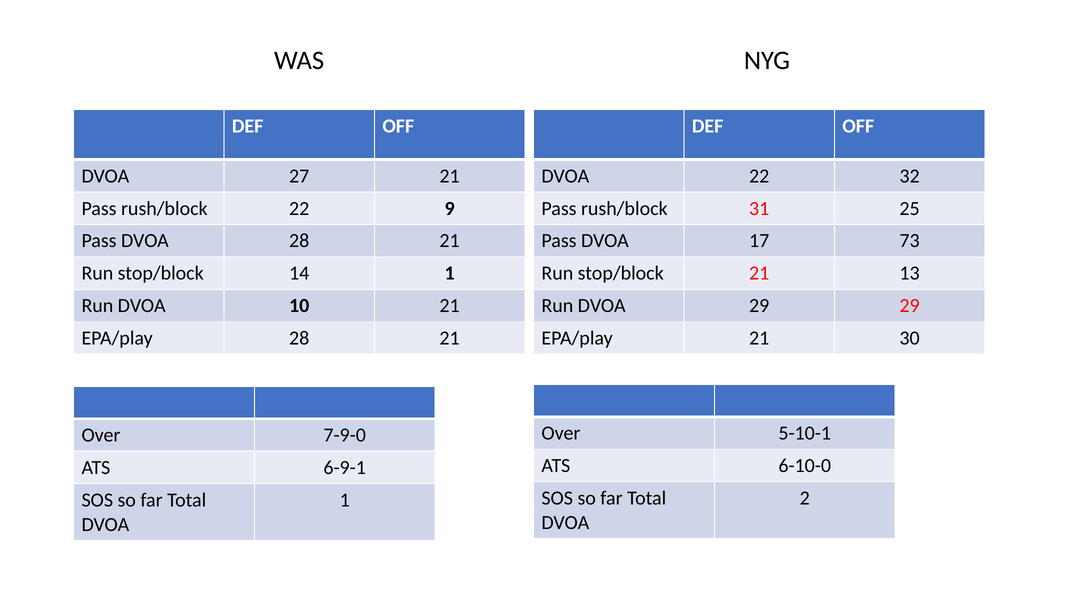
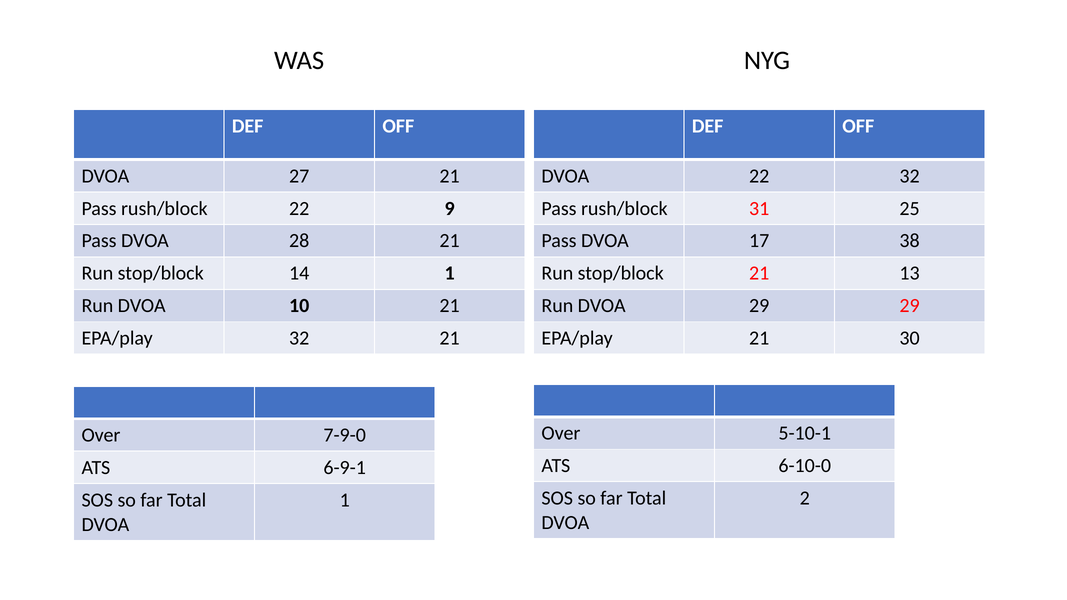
73: 73 -> 38 (910, 241)
EPA/play 28: 28 -> 32 (299, 338)
